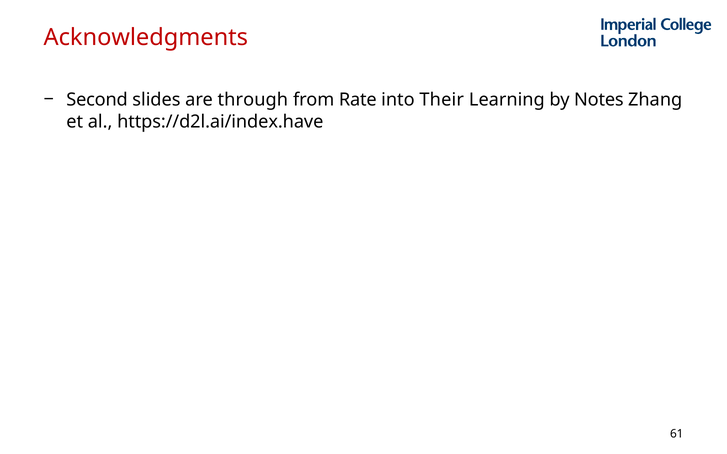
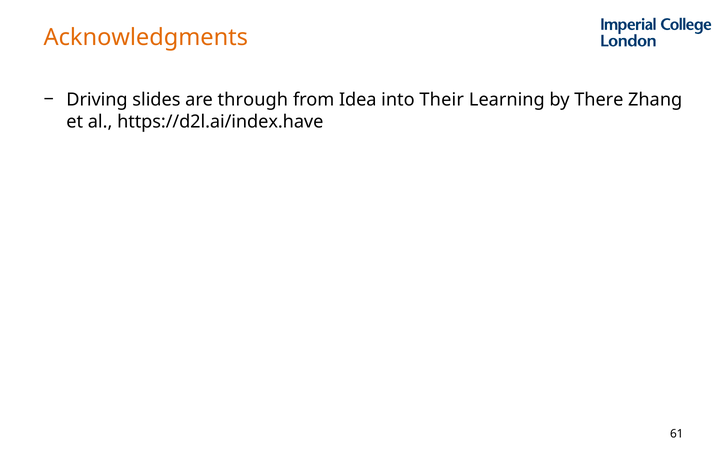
Acknowledgments colour: red -> orange (146, 38)
Second: Second -> Driving (97, 100)
Rate: Rate -> Idea (358, 100)
Notes: Notes -> There (599, 100)
